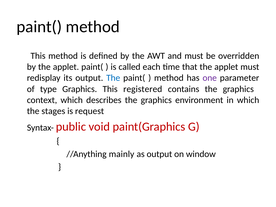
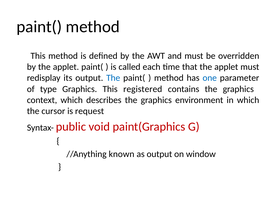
one colour: purple -> blue (210, 78)
stages: stages -> cursor (53, 111)
mainly: mainly -> known (122, 154)
